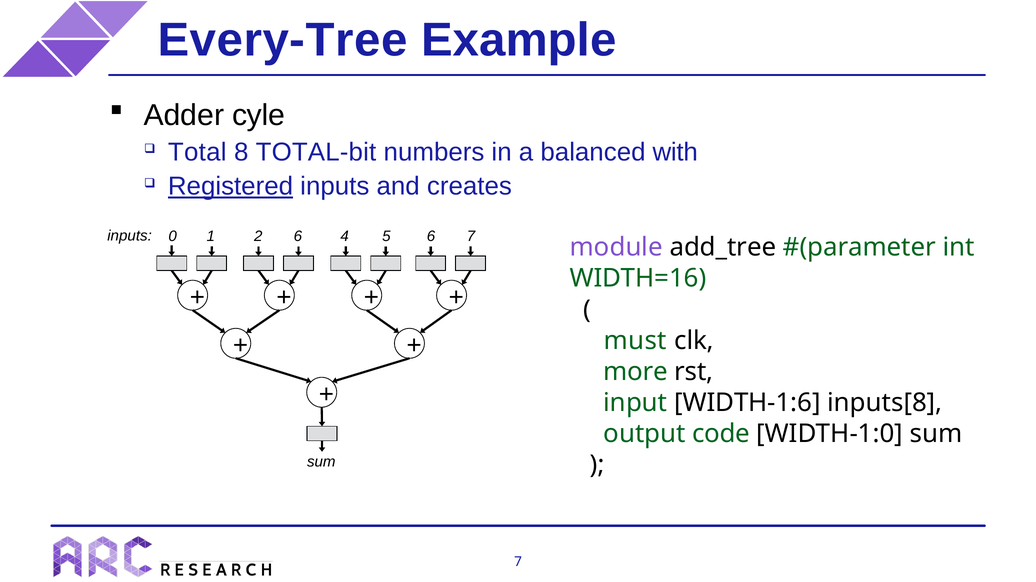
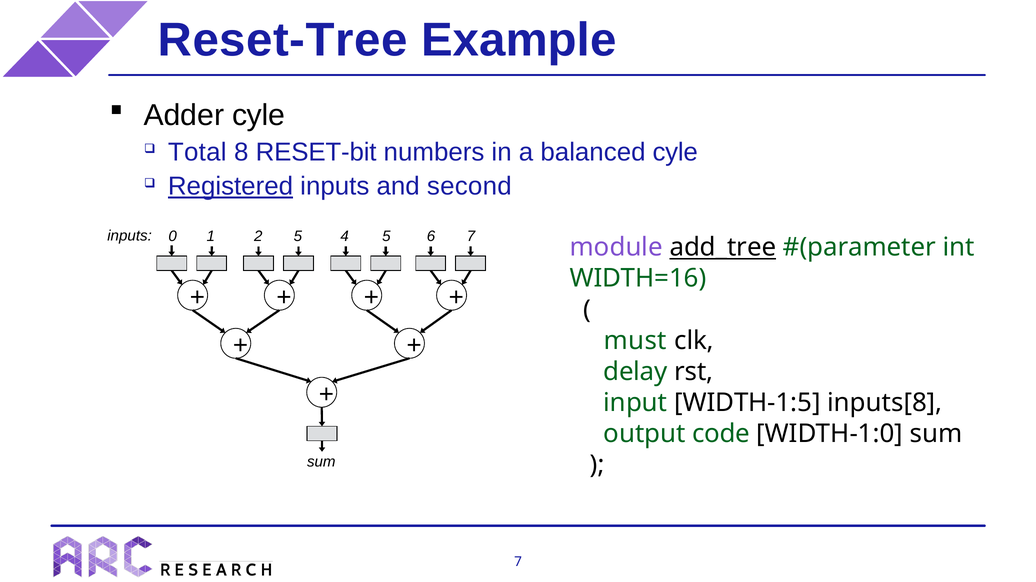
Every-Tree: Every-Tree -> Reset-Tree (283, 40)
TOTAL-bit: TOTAL-bit -> RESET-bit (316, 152)
balanced with: with -> cyle (675, 152)
creates: creates -> second (469, 187)
2 6: 6 -> 5 (298, 237)
add_tree underline: none -> present (723, 248)
more: more -> delay (635, 372)
WIDTH-1:6: WIDTH-1:6 -> WIDTH-1:5 (747, 403)
